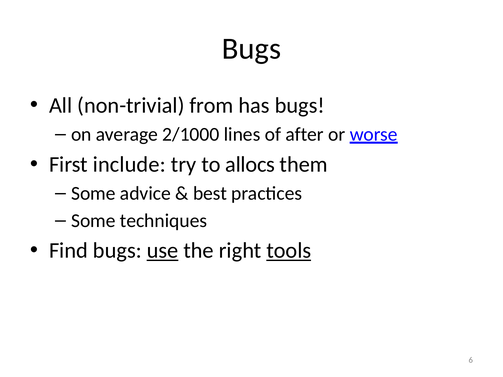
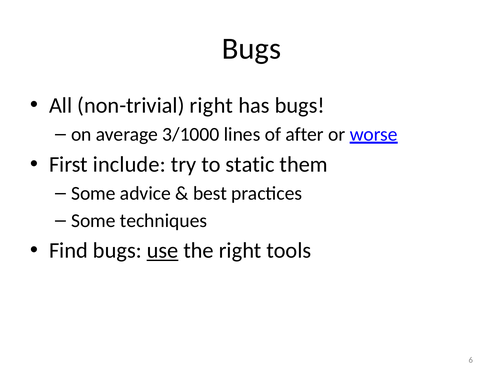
non-trivial from: from -> right (211, 106)
2/1000: 2/1000 -> 3/1000 (191, 134)
allocs: allocs -> static (250, 165)
tools underline: present -> none (289, 251)
